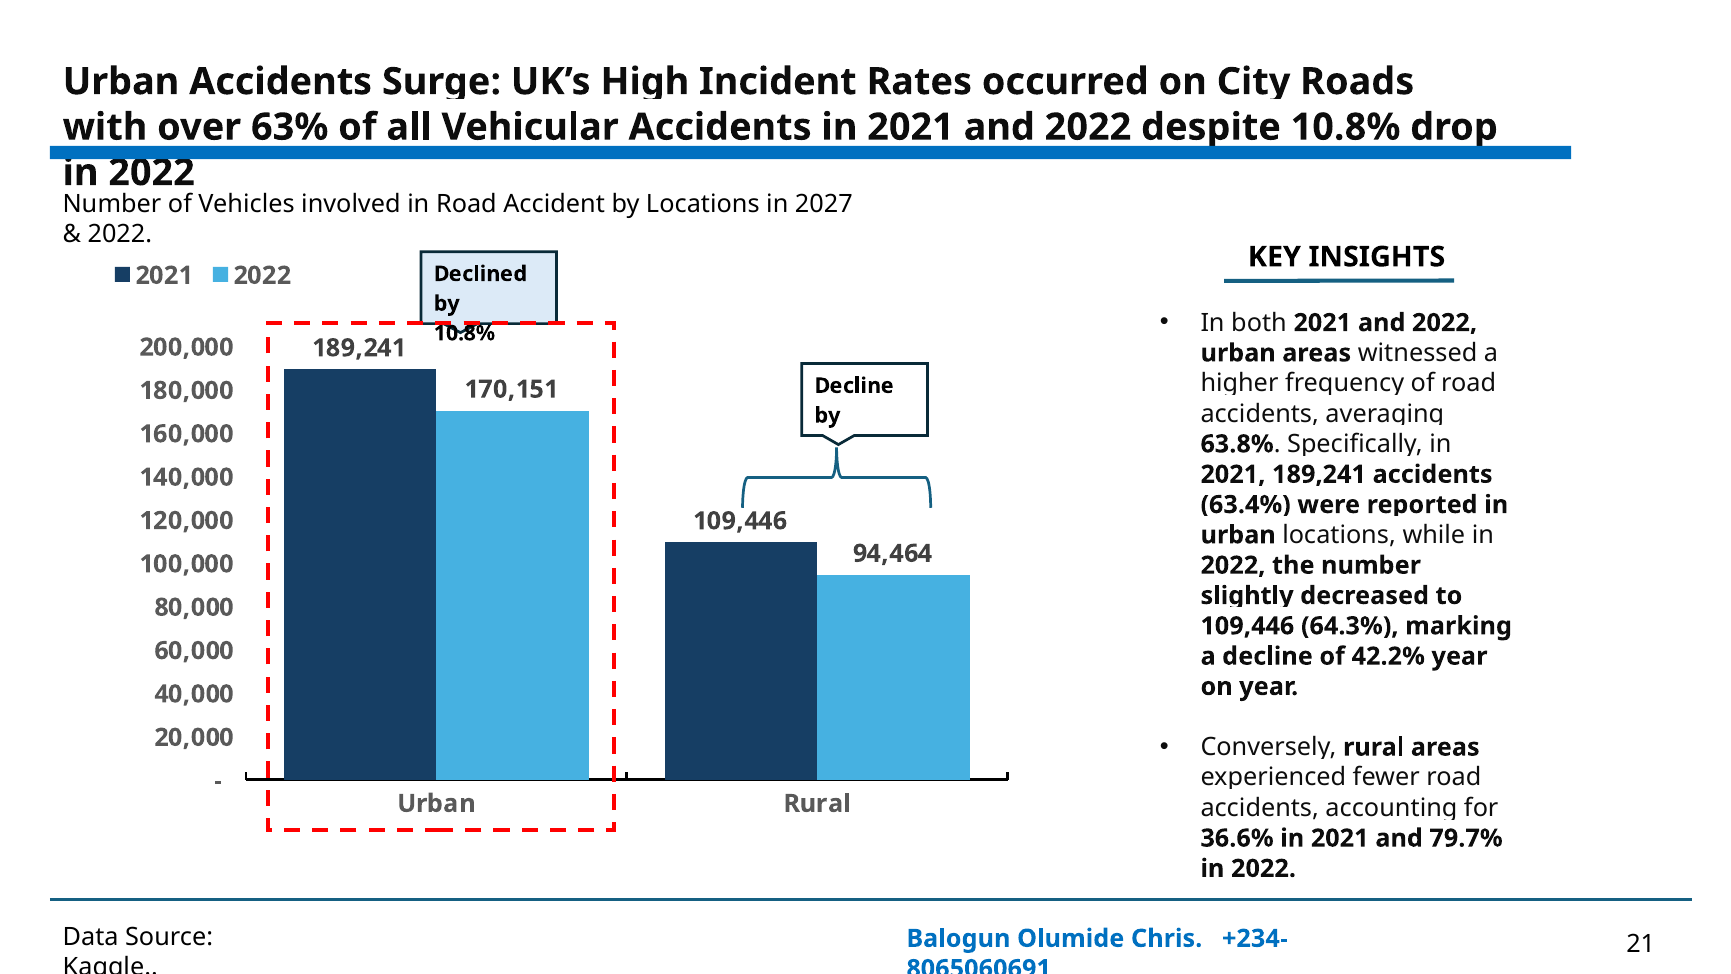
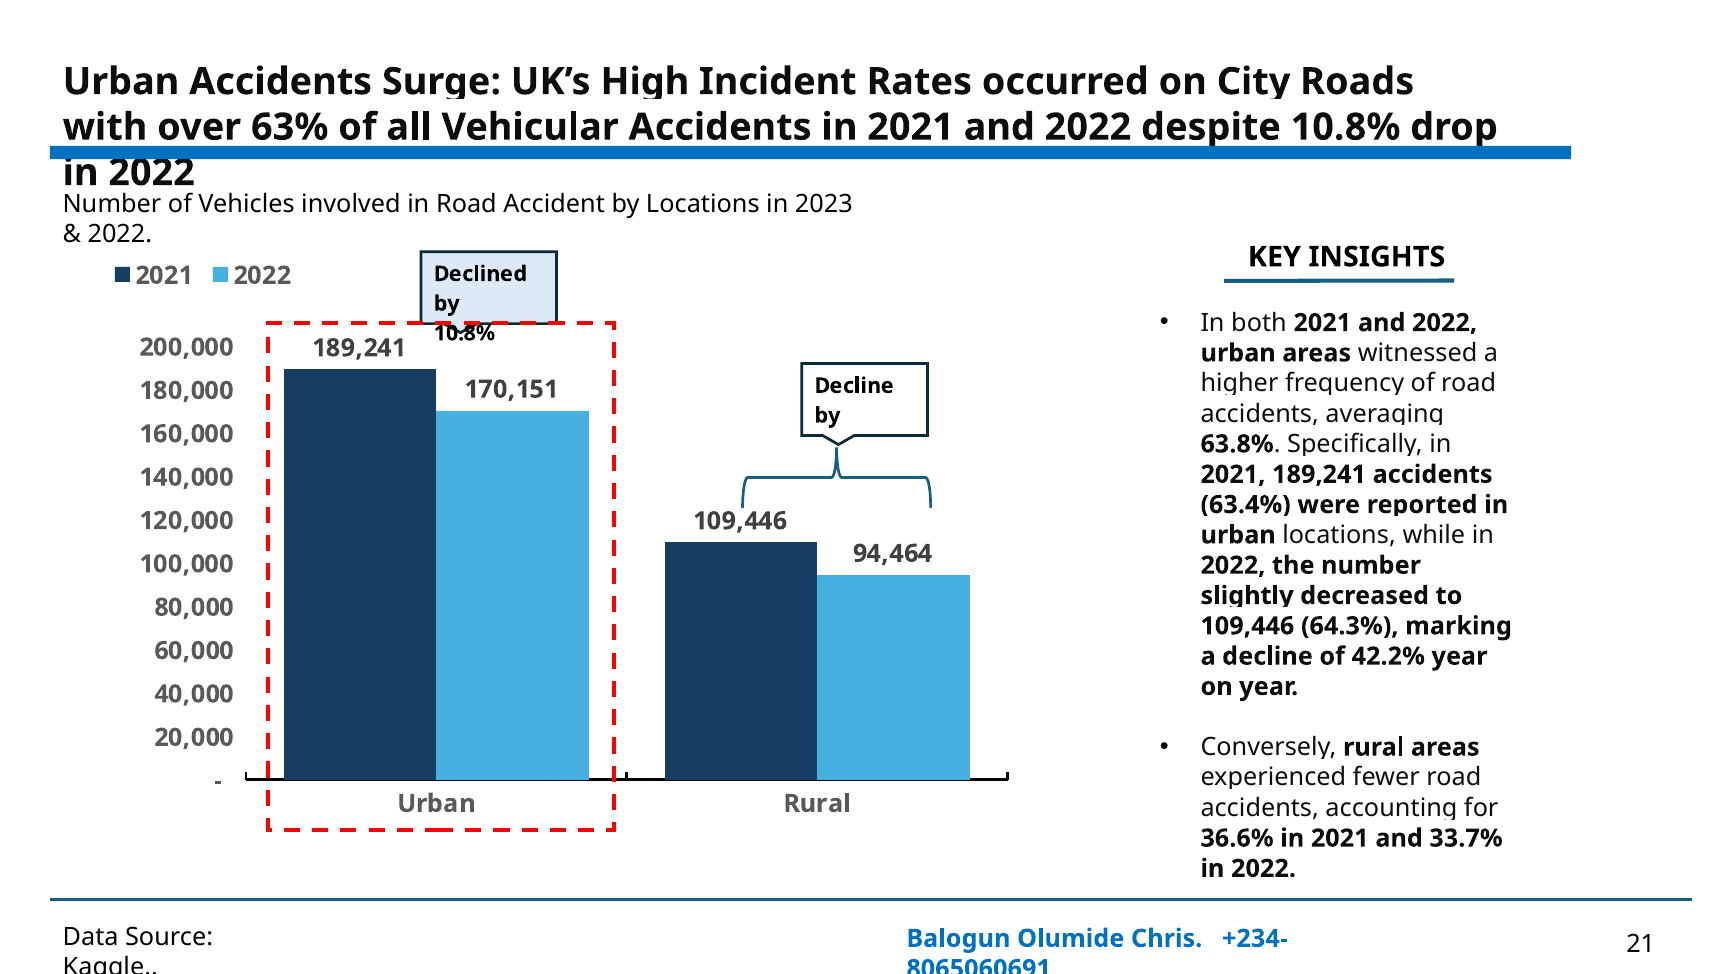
2027: 2027 -> 2023 (824, 204)
79.7%: 79.7% -> 33.7% (1466, 838)
